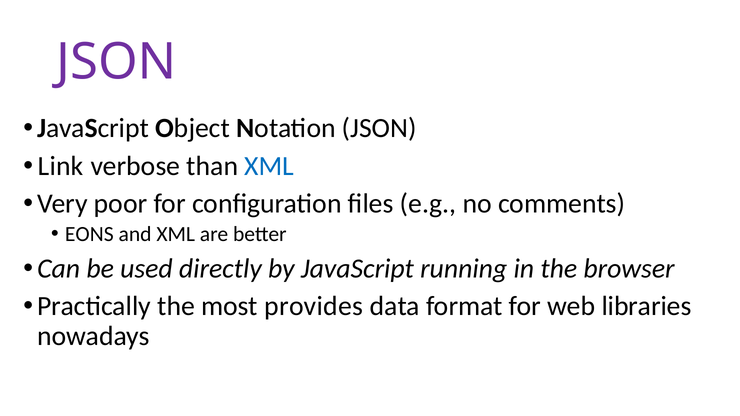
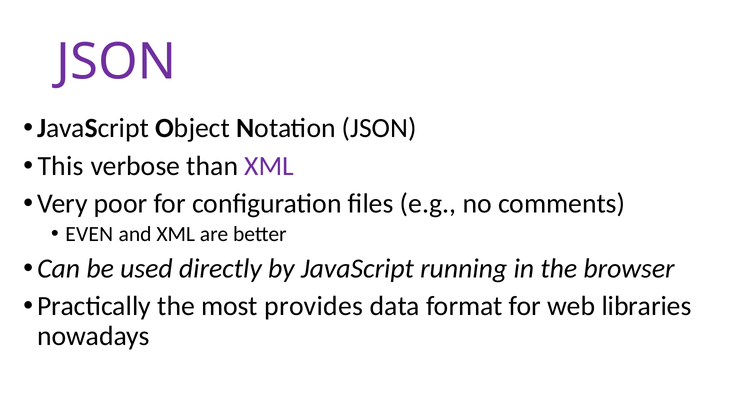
Link: Link -> This (61, 166)
XML colour: blue -> purple (269, 166)
EONS: EONS -> EVEN (89, 234)
